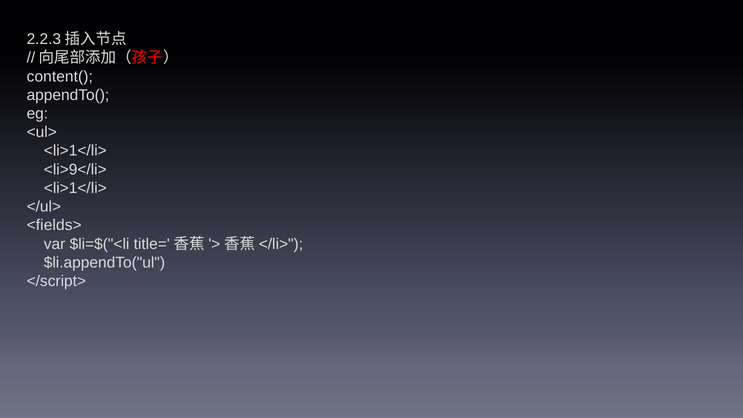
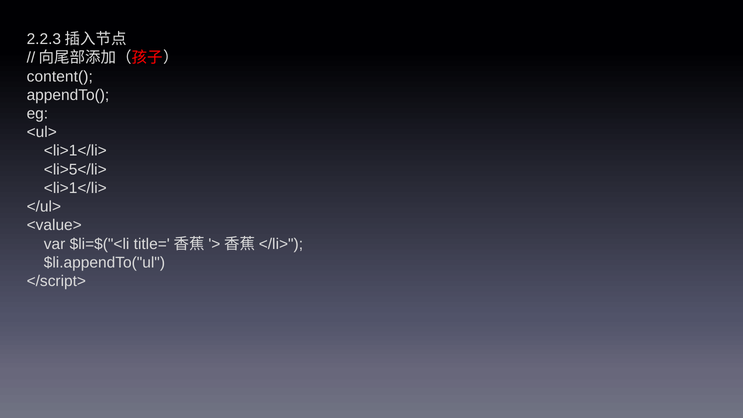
<li>9</li>: <li>9</li> -> <li>5</li> (75, 169)
<fields>: <fields> -> <value> (54, 225)
